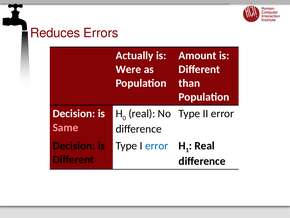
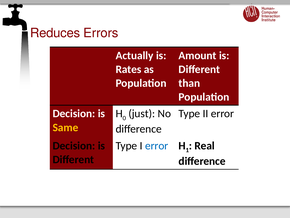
Were: Were -> Rates (128, 69)
real: real -> just (142, 113)
Same colour: pink -> yellow (65, 127)
